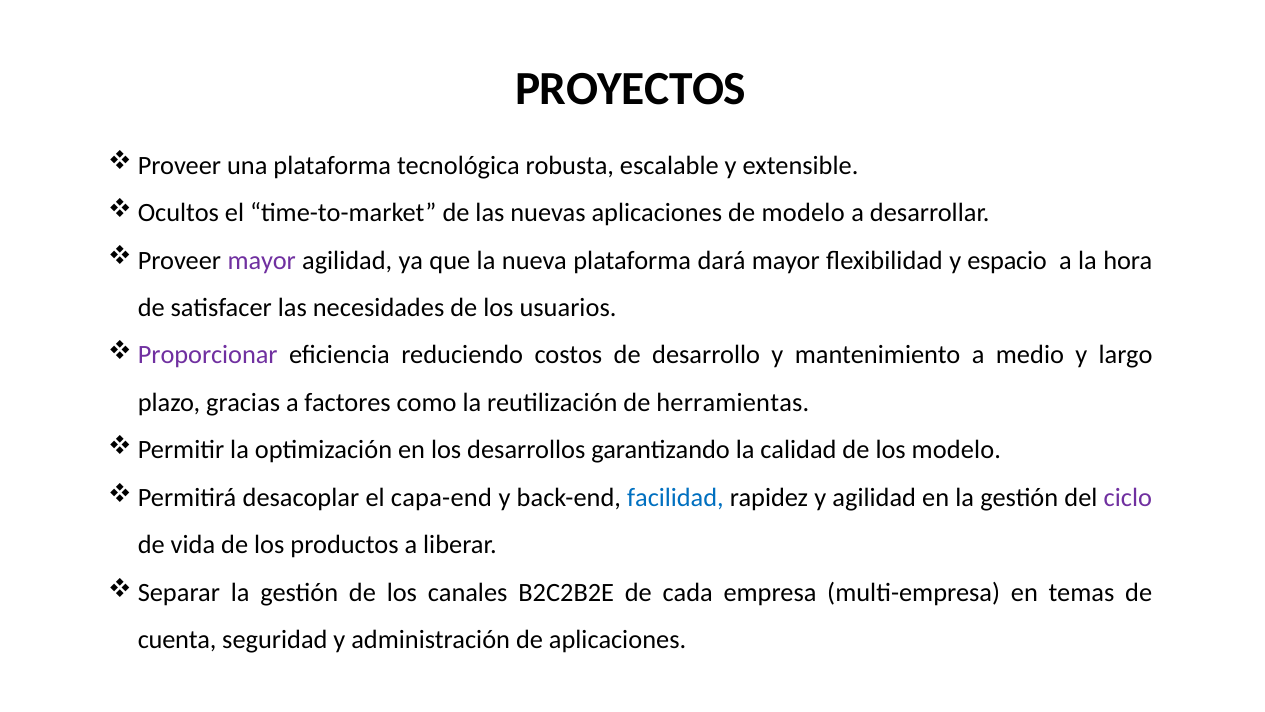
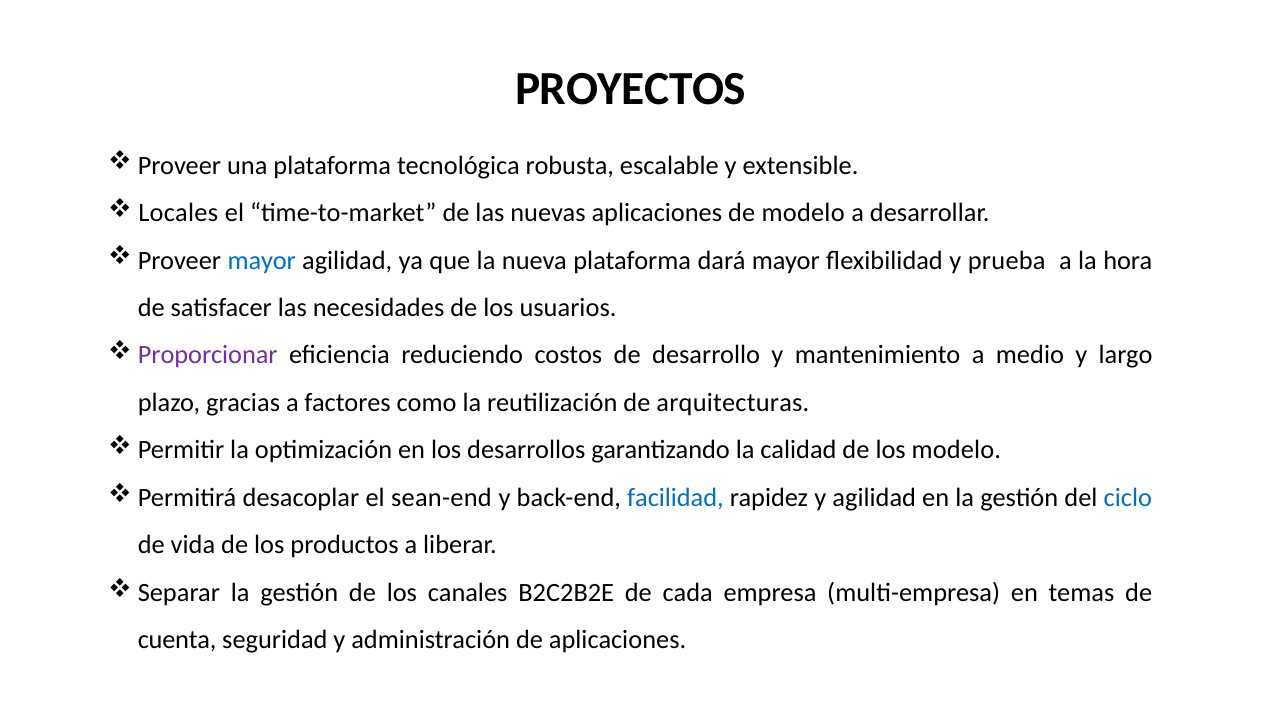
Ocultos: Ocultos -> Locales (178, 213)
mayor colour: purple -> blue (262, 260)
espacio: espacio -> prueba (1007, 260)
herramientas: herramientas -> arquitecturas (733, 402)
capa-end: capa-end -> sean-end (441, 497)
ciclo colour: purple -> blue (1128, 497)
